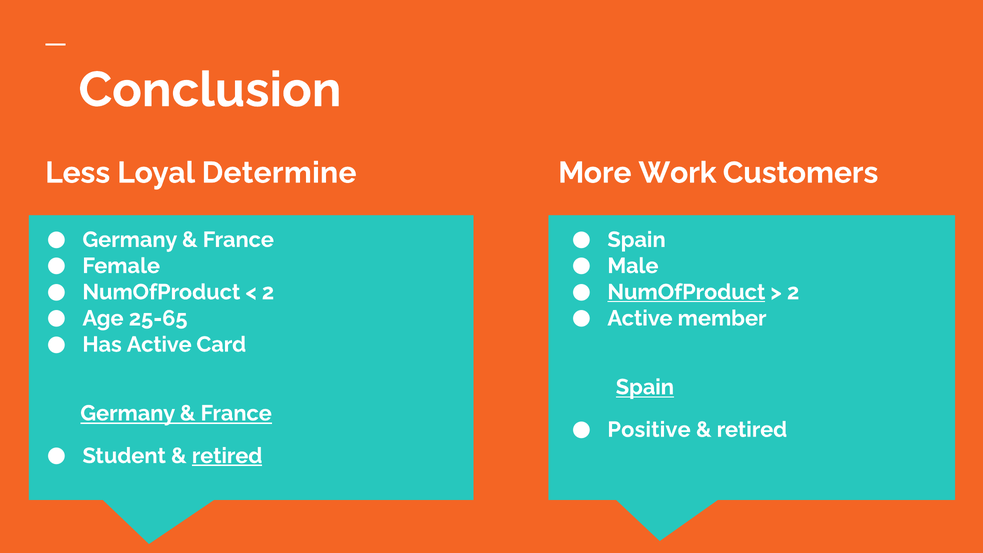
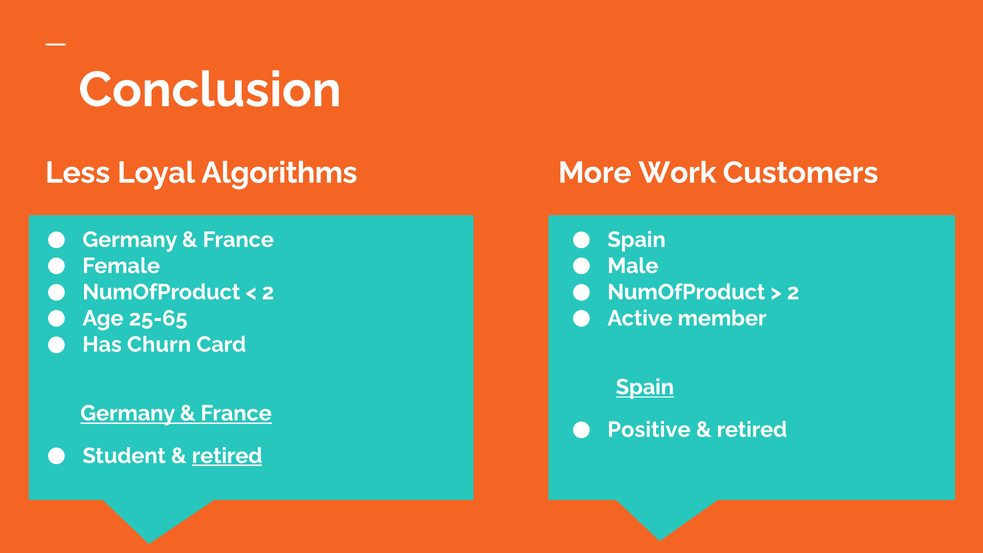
Determine: Determine -> Algorithms (279, 173)
NumOfProduct underline: present -> none (686, 292)
Has Active: Active -> Churn (159, 344)
